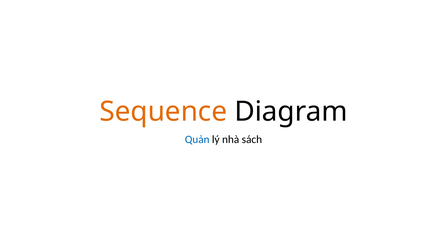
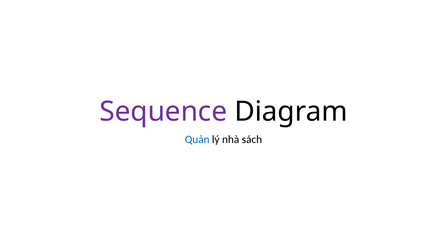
Sequence colour: orange -> purple (163, 112)
